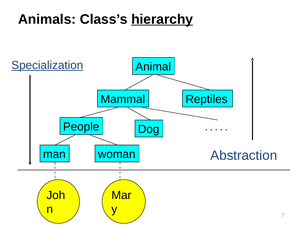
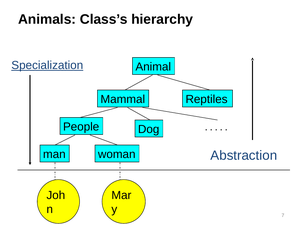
hierarchy underline: present -> none (162, 19)
